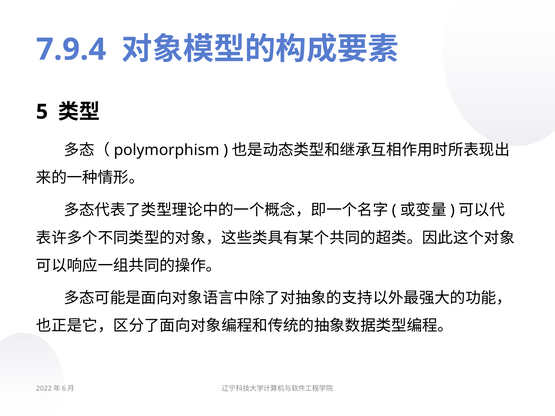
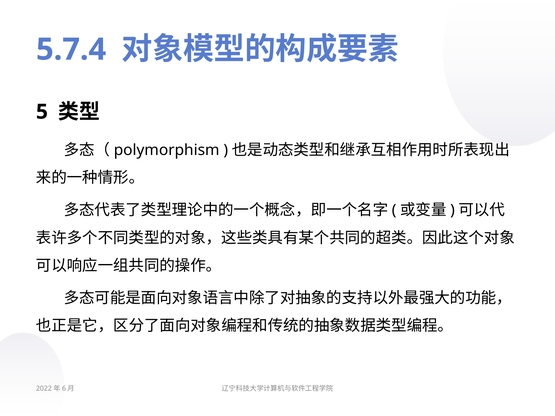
7.9.4: 7.9.4 -> 5.7.4 (71, 50)
